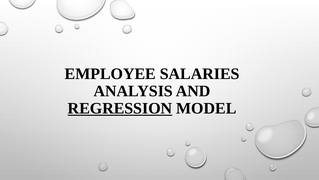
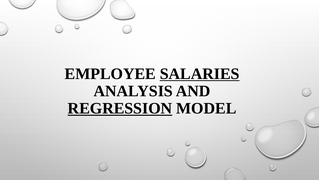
SALARIES underline: none -> present (200, 74)
